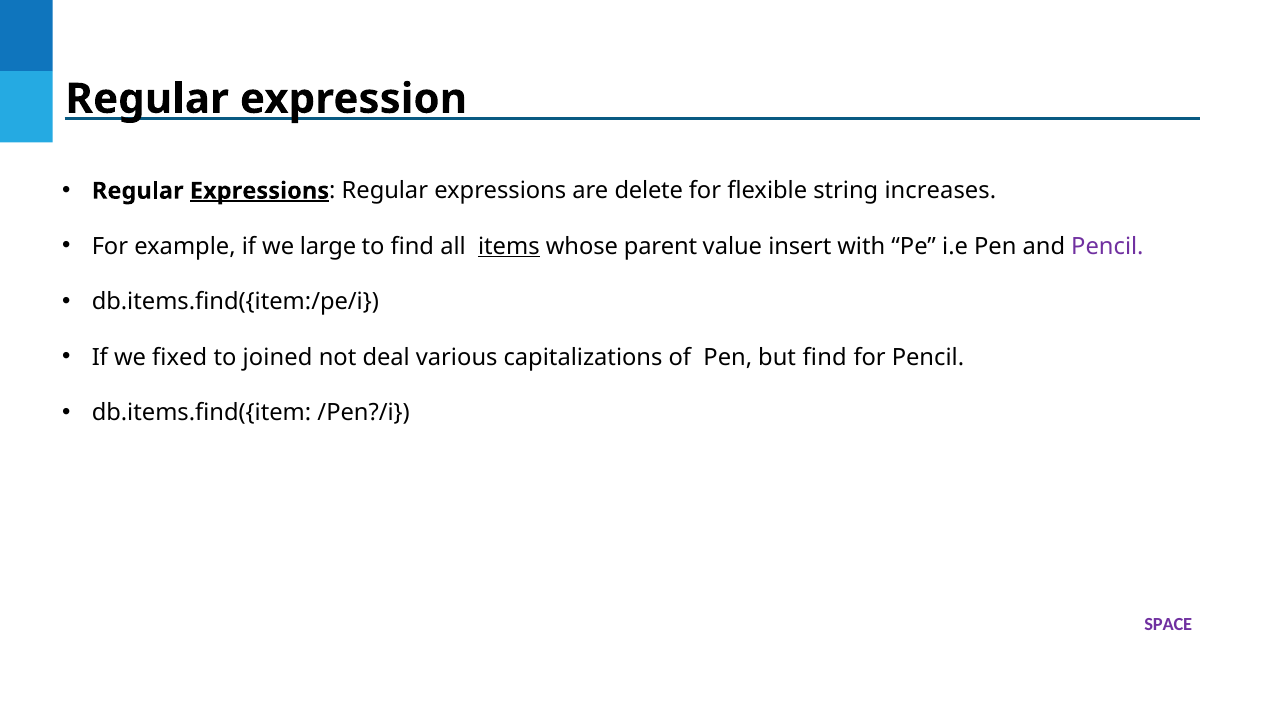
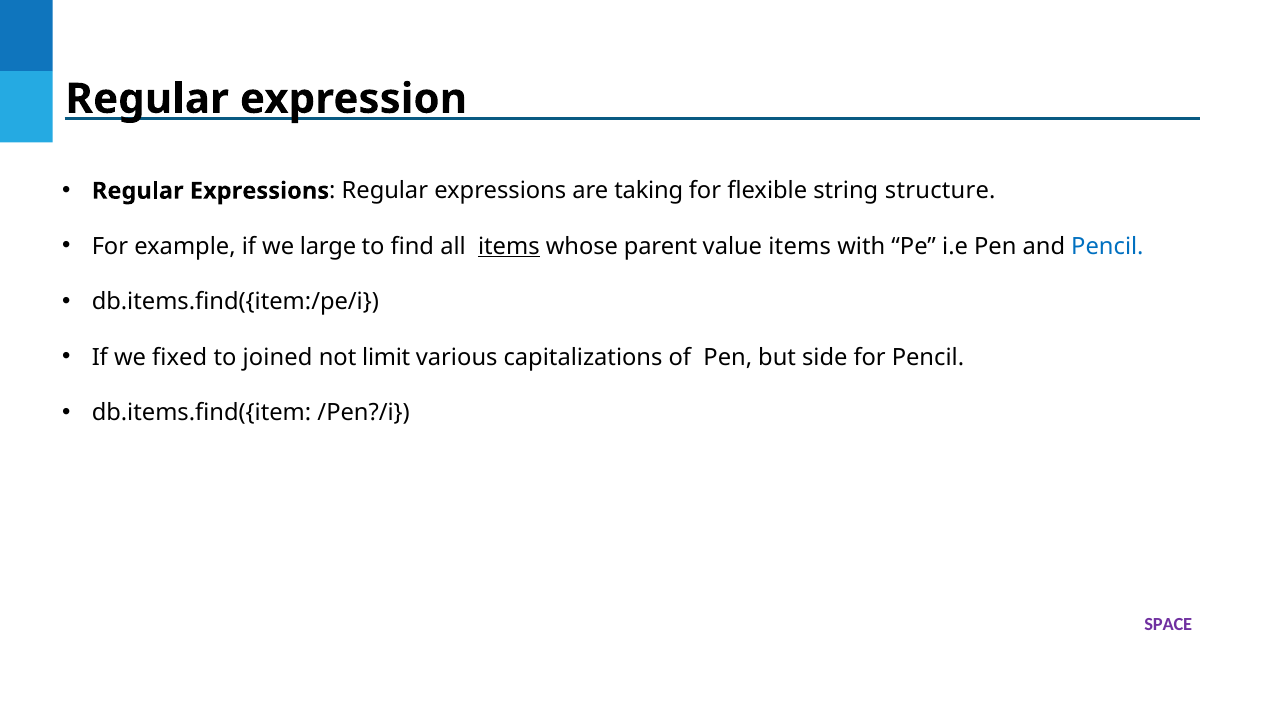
Expressions underline: present -> none (259, 191)
delete: delete -> taking (649, 191)
increases: increases -> structure (940, 191)
value insert: insert -> items (800, 246)
Pencil colour: purple -> blue (1107, 246)
deal: deal -> limit (386, 357)
but find: find -> side (825, 357)
